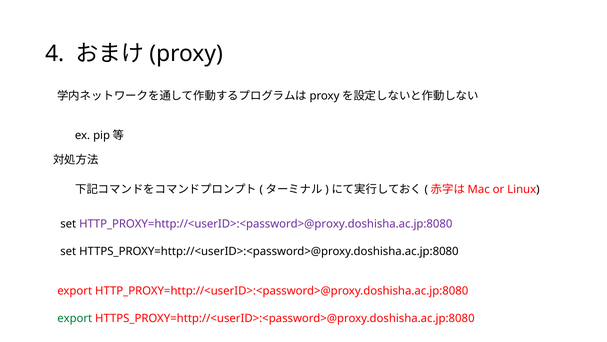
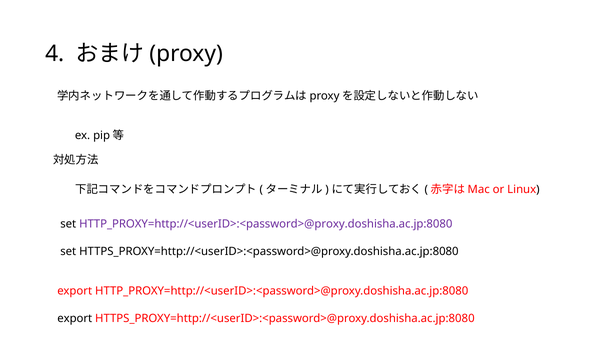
export colour: green -> black (75, 318)
